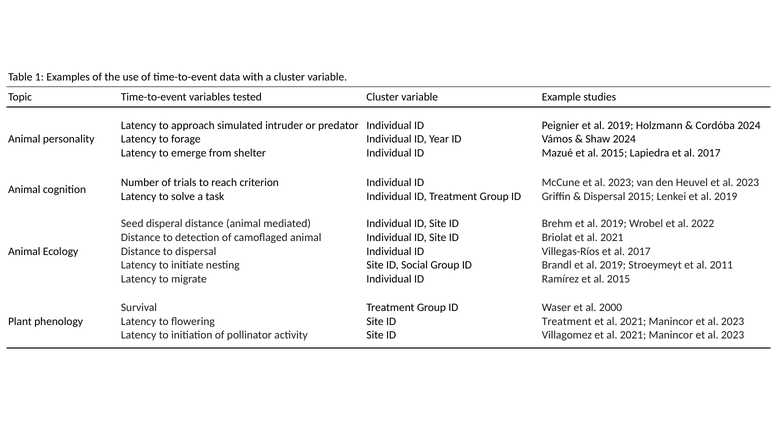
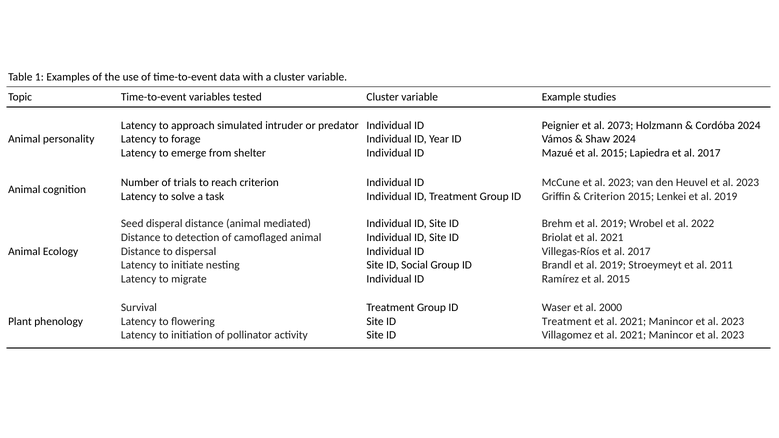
Peignier et al 2019: 2019 -> 2073 (620, 125)
Dispersal: Dispersal -> Criterion (604, 196)
